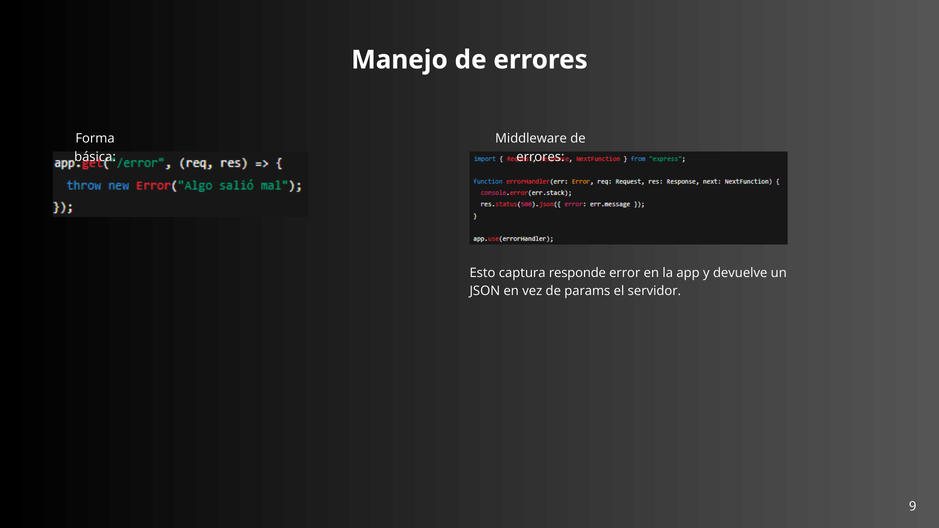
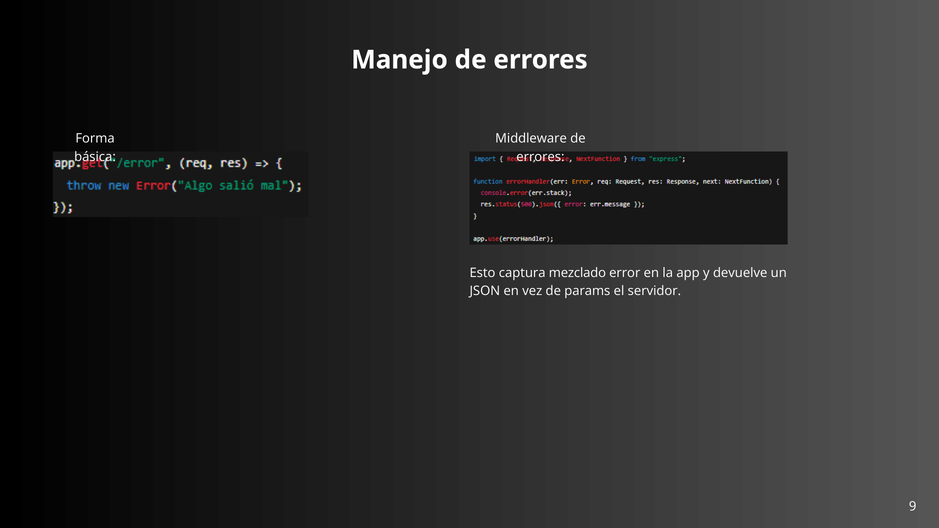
responde: responde -> mezclado (577, 273)
